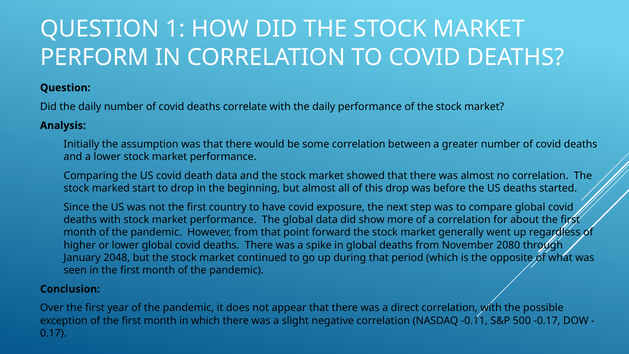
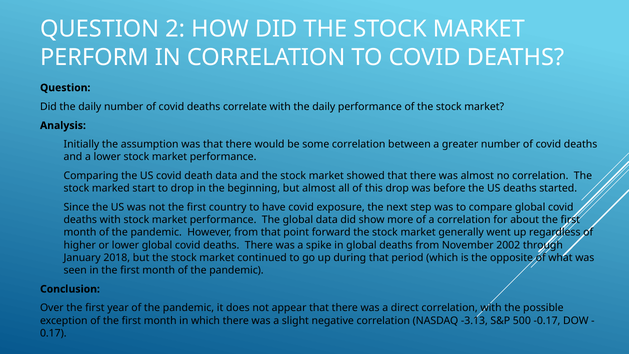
1: 1 -> 2 (175, 29)
2080: 2080 -> 2002 (508, 245)
2048: 2048 -> 2018 (117, 257)
-0.11: -0.11 -> -3.13 (474, 320)
